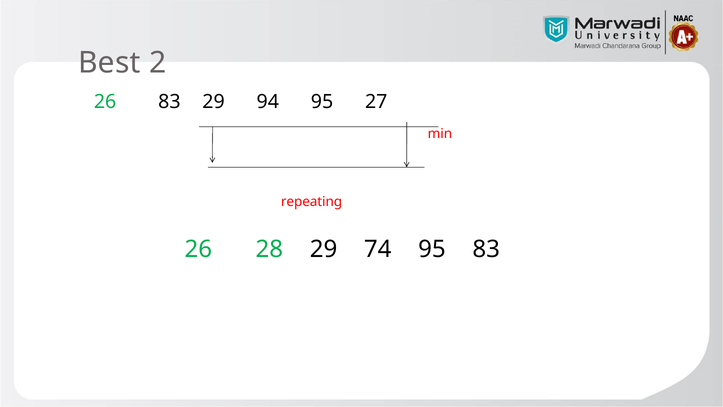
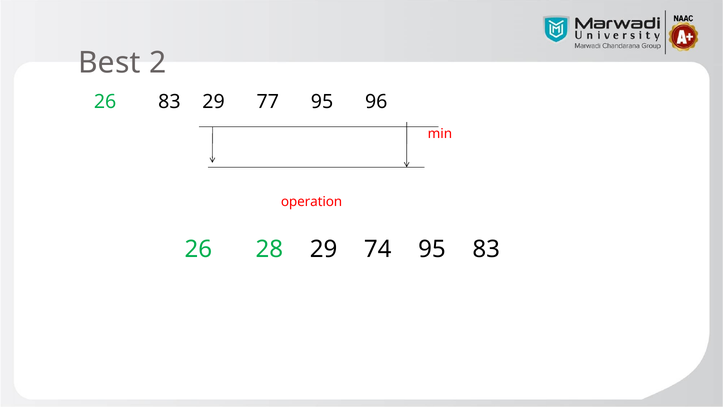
94: 94 -> 77 (268, 102)
27: 27 -> 96 (376, 102)
repeating: repeating -> operation (312, 202)
